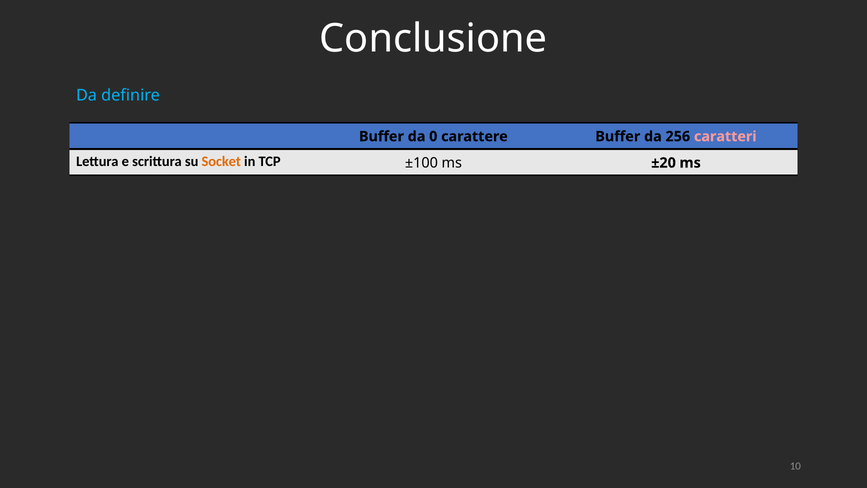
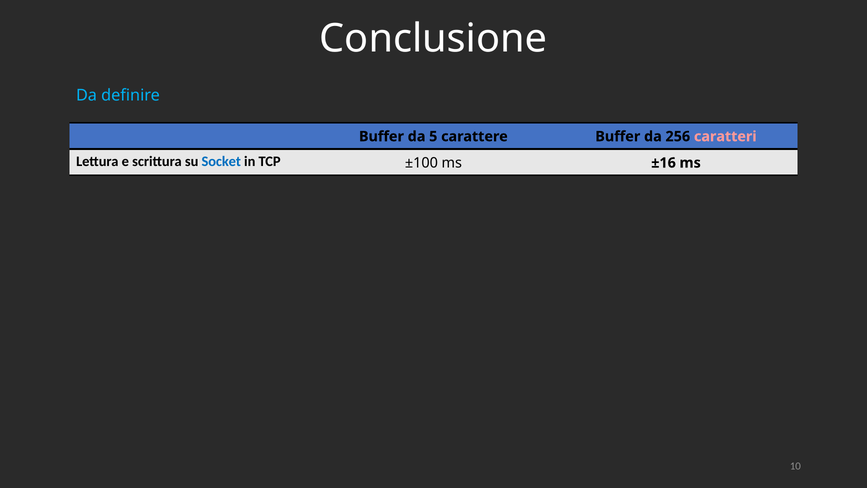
0: 0 -> 5 (433, 136)
Socket colour: orange -> blue (221, 161)
±20: ±20 -> ±16 (664, 163)
